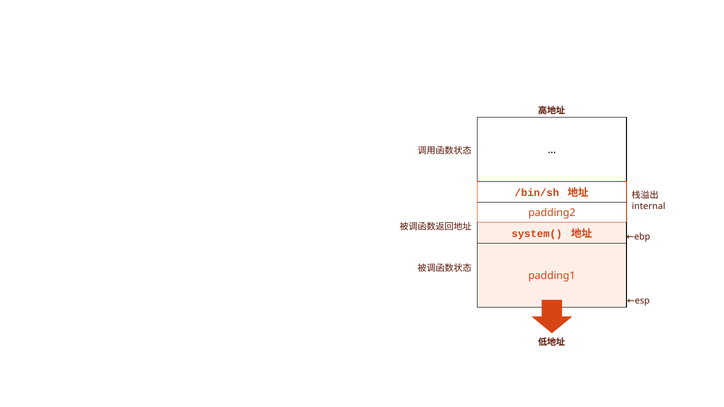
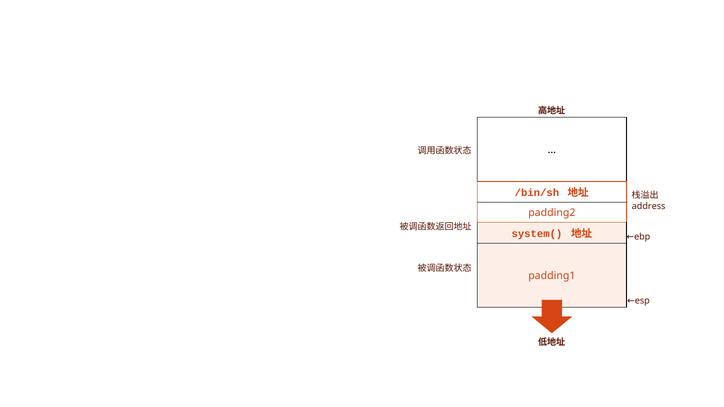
internal: internal -> address (649, 206)
